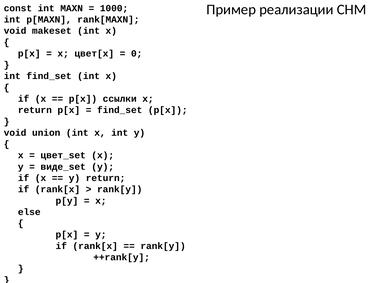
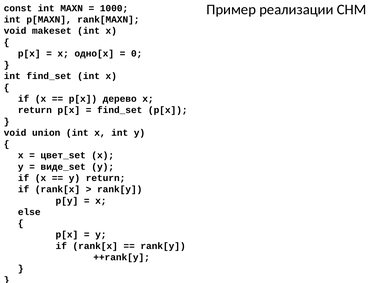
цвет[x: цвет[x -> одно[x (94, 53)
ссылки: ссылки -> дерево (120, 99)
